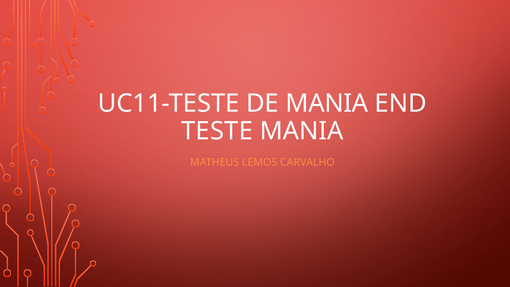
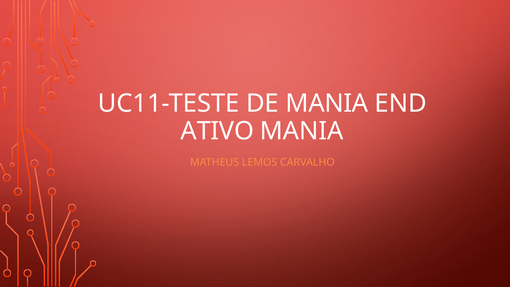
TESTE: TESTE -> ATIVO (217, 131)
